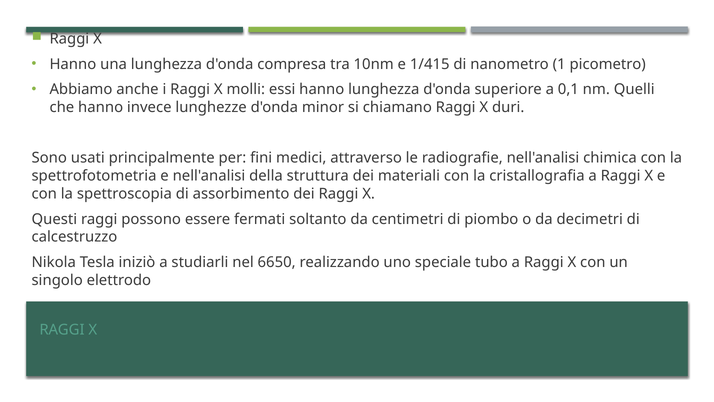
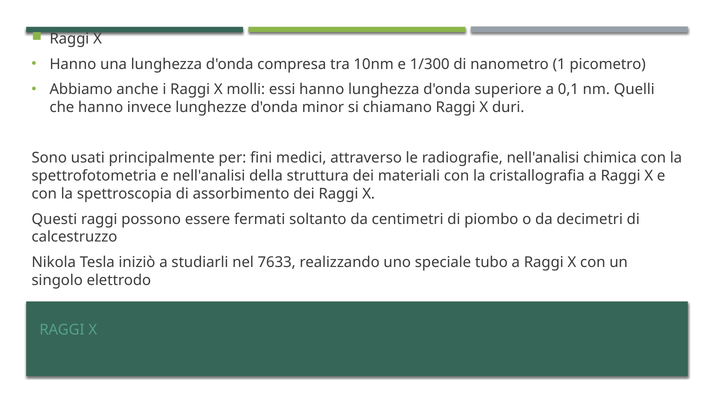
1/415: 1/415 -> 1/300 (430, 64)
6650: 6650 -> 7633 (277, 262)
